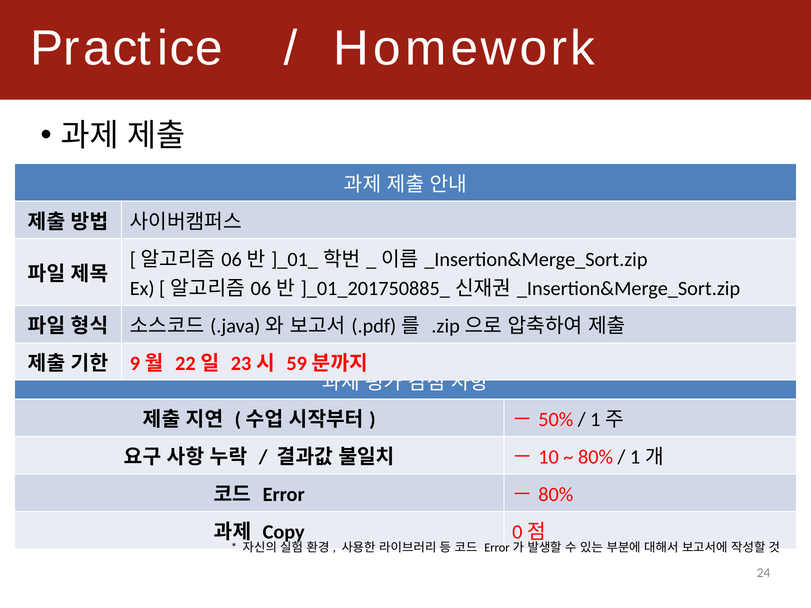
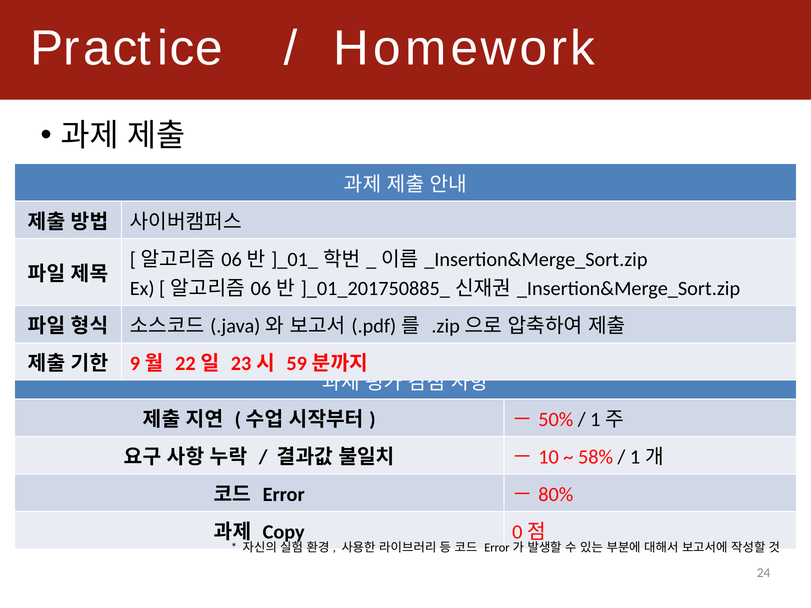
80%: 80% -> 58% (596, 457)
